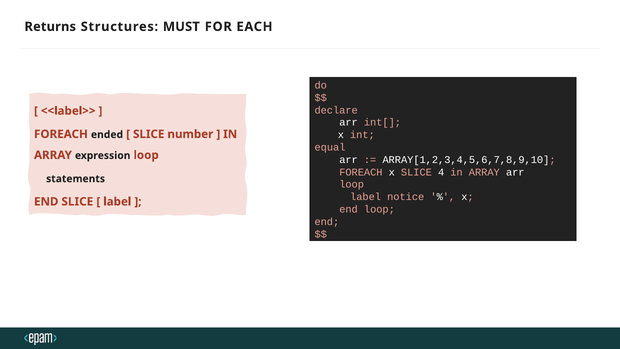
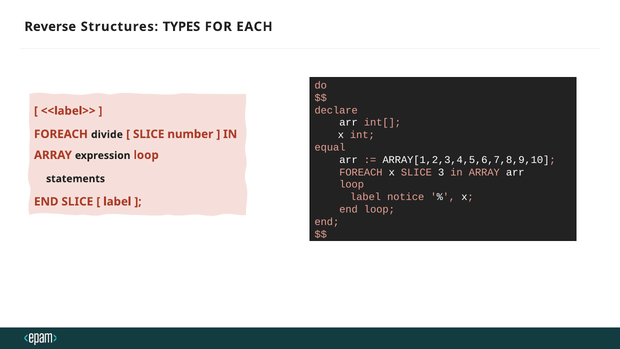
Returns: Returns -> Reverse (50, 27)
MUST: MUST -> TYPES (181, 27)
ended: ended -> divide (107, 134)
4: 4 -> 3 (441, 172)
